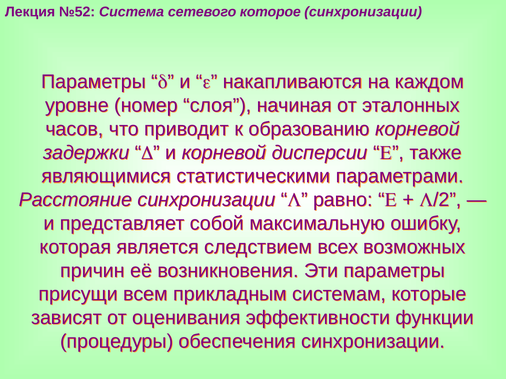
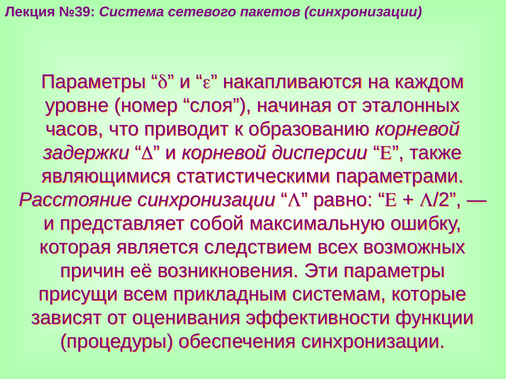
№52: №52 -> №39 (77, 12)
которое: которое -> пакетов (270, 12)
